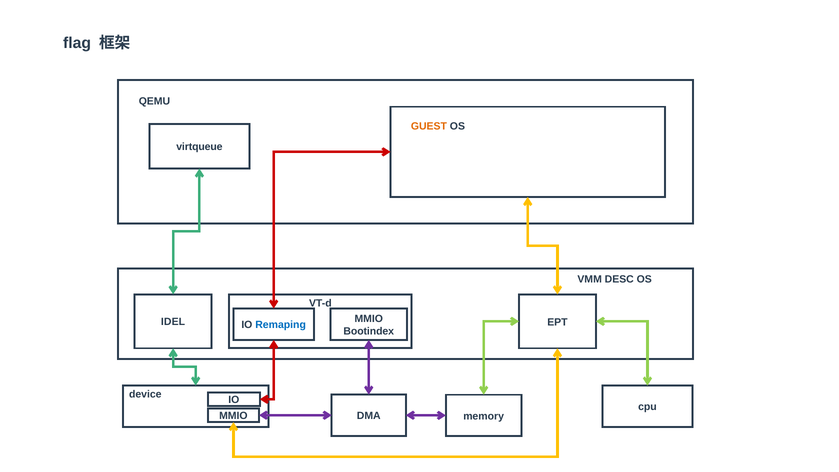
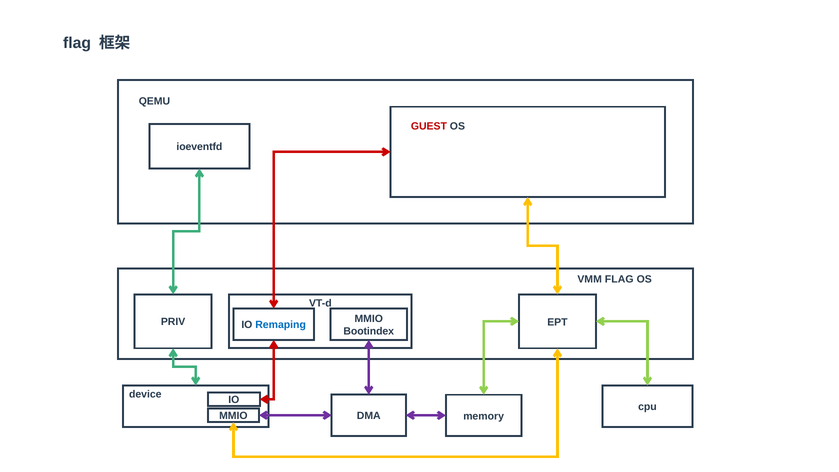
GUEST colour: orange -> red (429, 126)
virtqueue: virtqueue -> ioeventfd (199, 147)
VMM DESC: DESC -> FLAG (619, 279)
IDEL: IDEL -> PRIV (173, 322)
